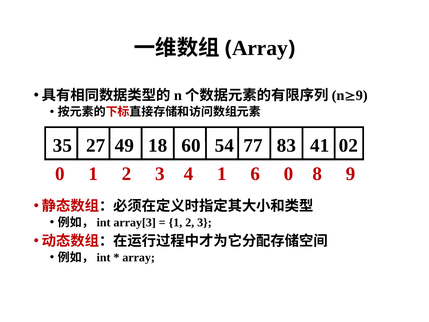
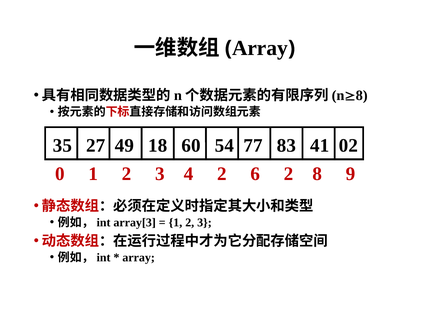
9: 9 -> 8 (362, 95)
4 1: 1 -> 2 (222, 174)
6 0: 0 -> 2 (289, 174)
